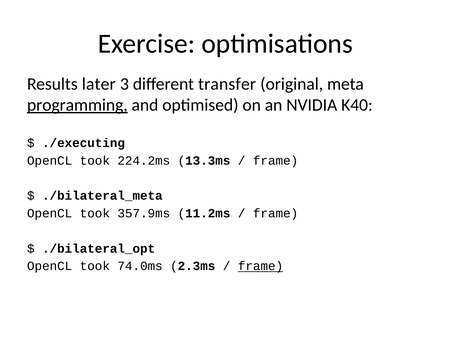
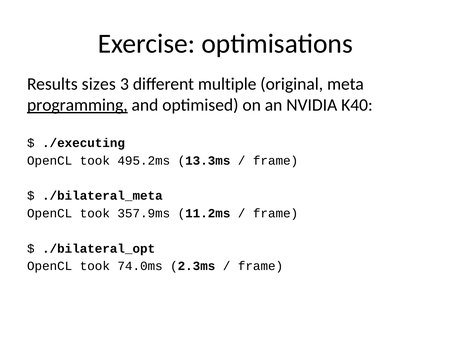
later: later -> sizes (99, 84)
transfer: transfer -> multiple (227, 84)
224.2ms: 224.2ms -> 495.2ms (144, 160)
frame underline: present -> none (261, 266)
